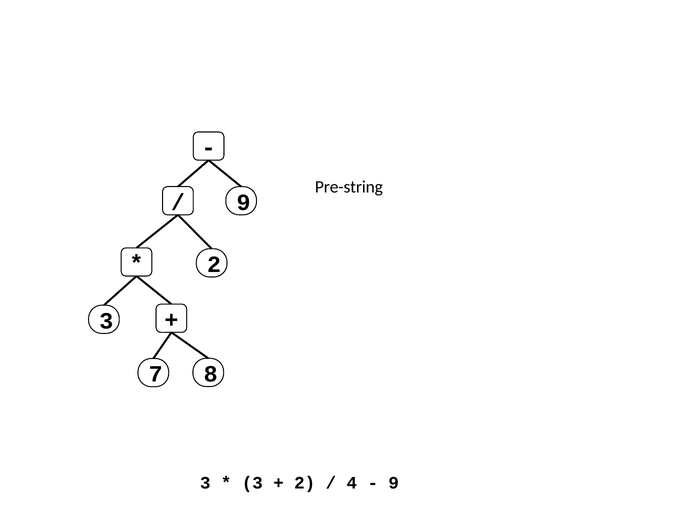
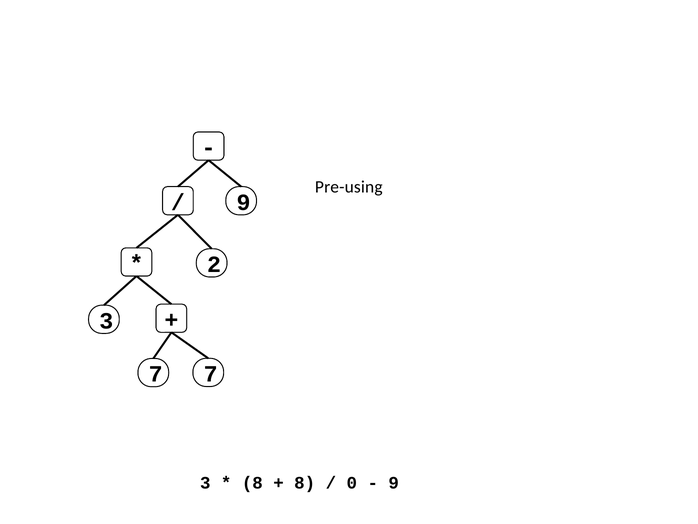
Pre-string: Pre-string -> Pre-using (349, 187)
7 8: 8 -> 7 (211, 374)
3: 3 -> 8 (252, 483)
2: 2 -> 8 (305, 483)
4: 4 -> 0 (352, 483)
